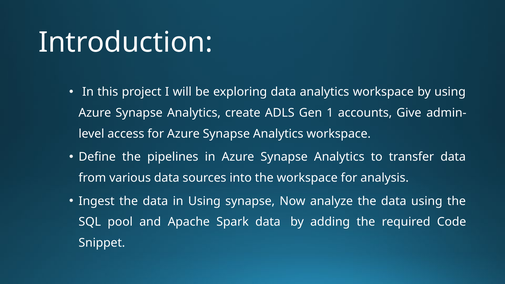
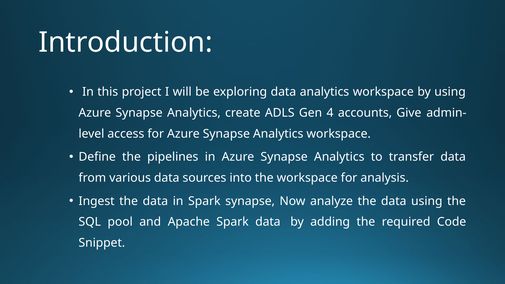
1: 1 -> 4 (330, 113)
in Using: Using -> Spark (204, 201)
